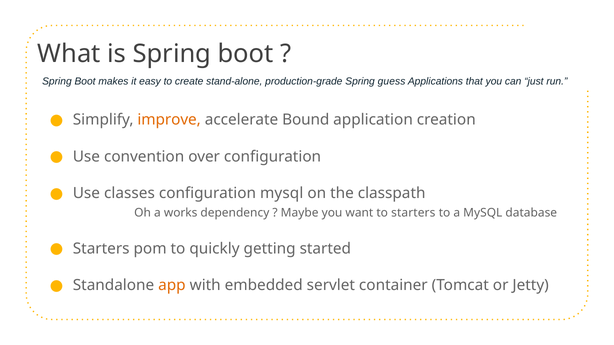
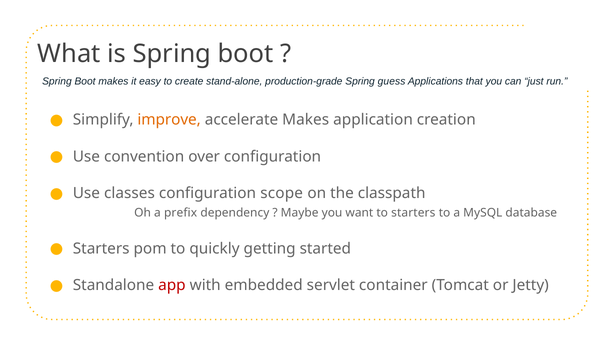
accelerate Bound: Bound -> Makes (306, 120)
configuration mysql: mysql -> scope (282, 194)
works: works -> prefix (181, 213)
app colour: orange -> red (172, 286)
